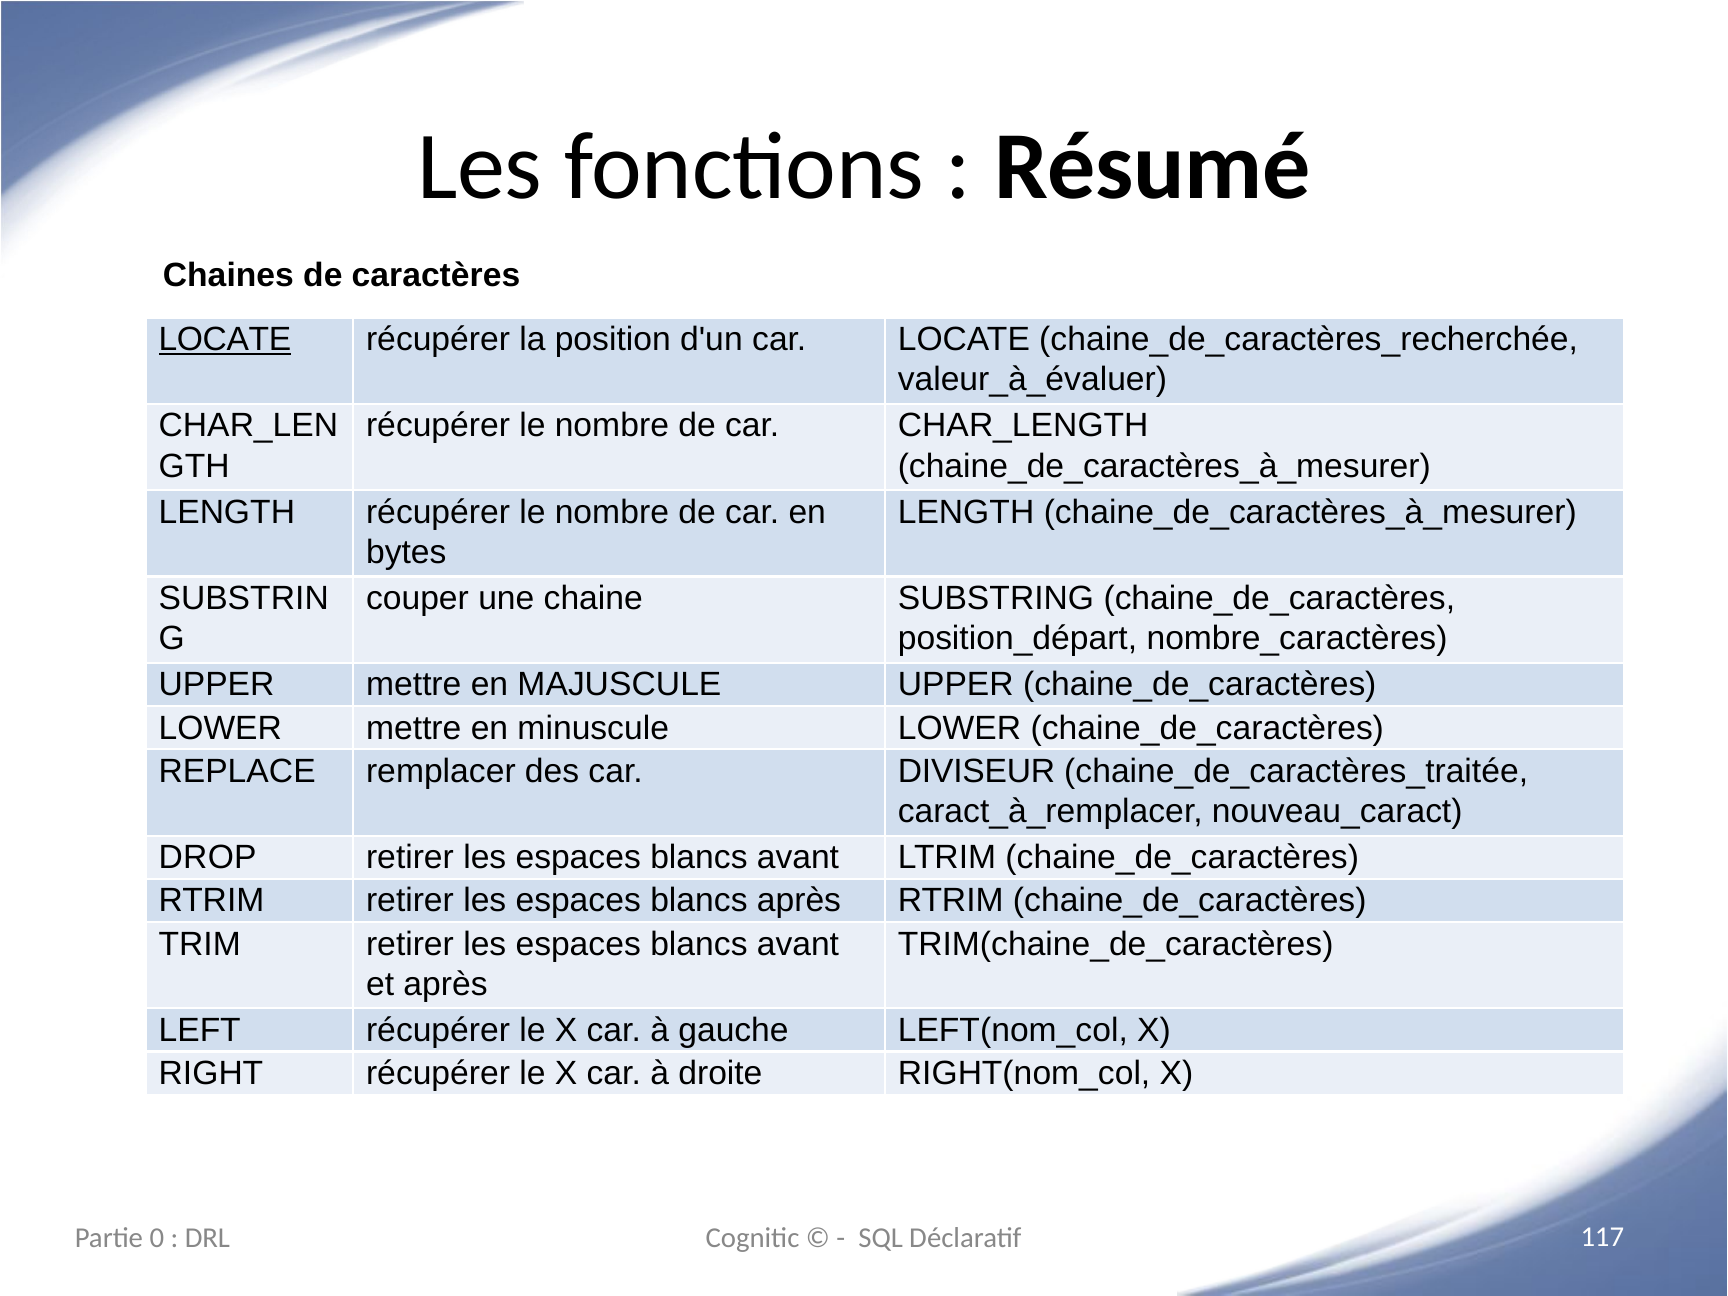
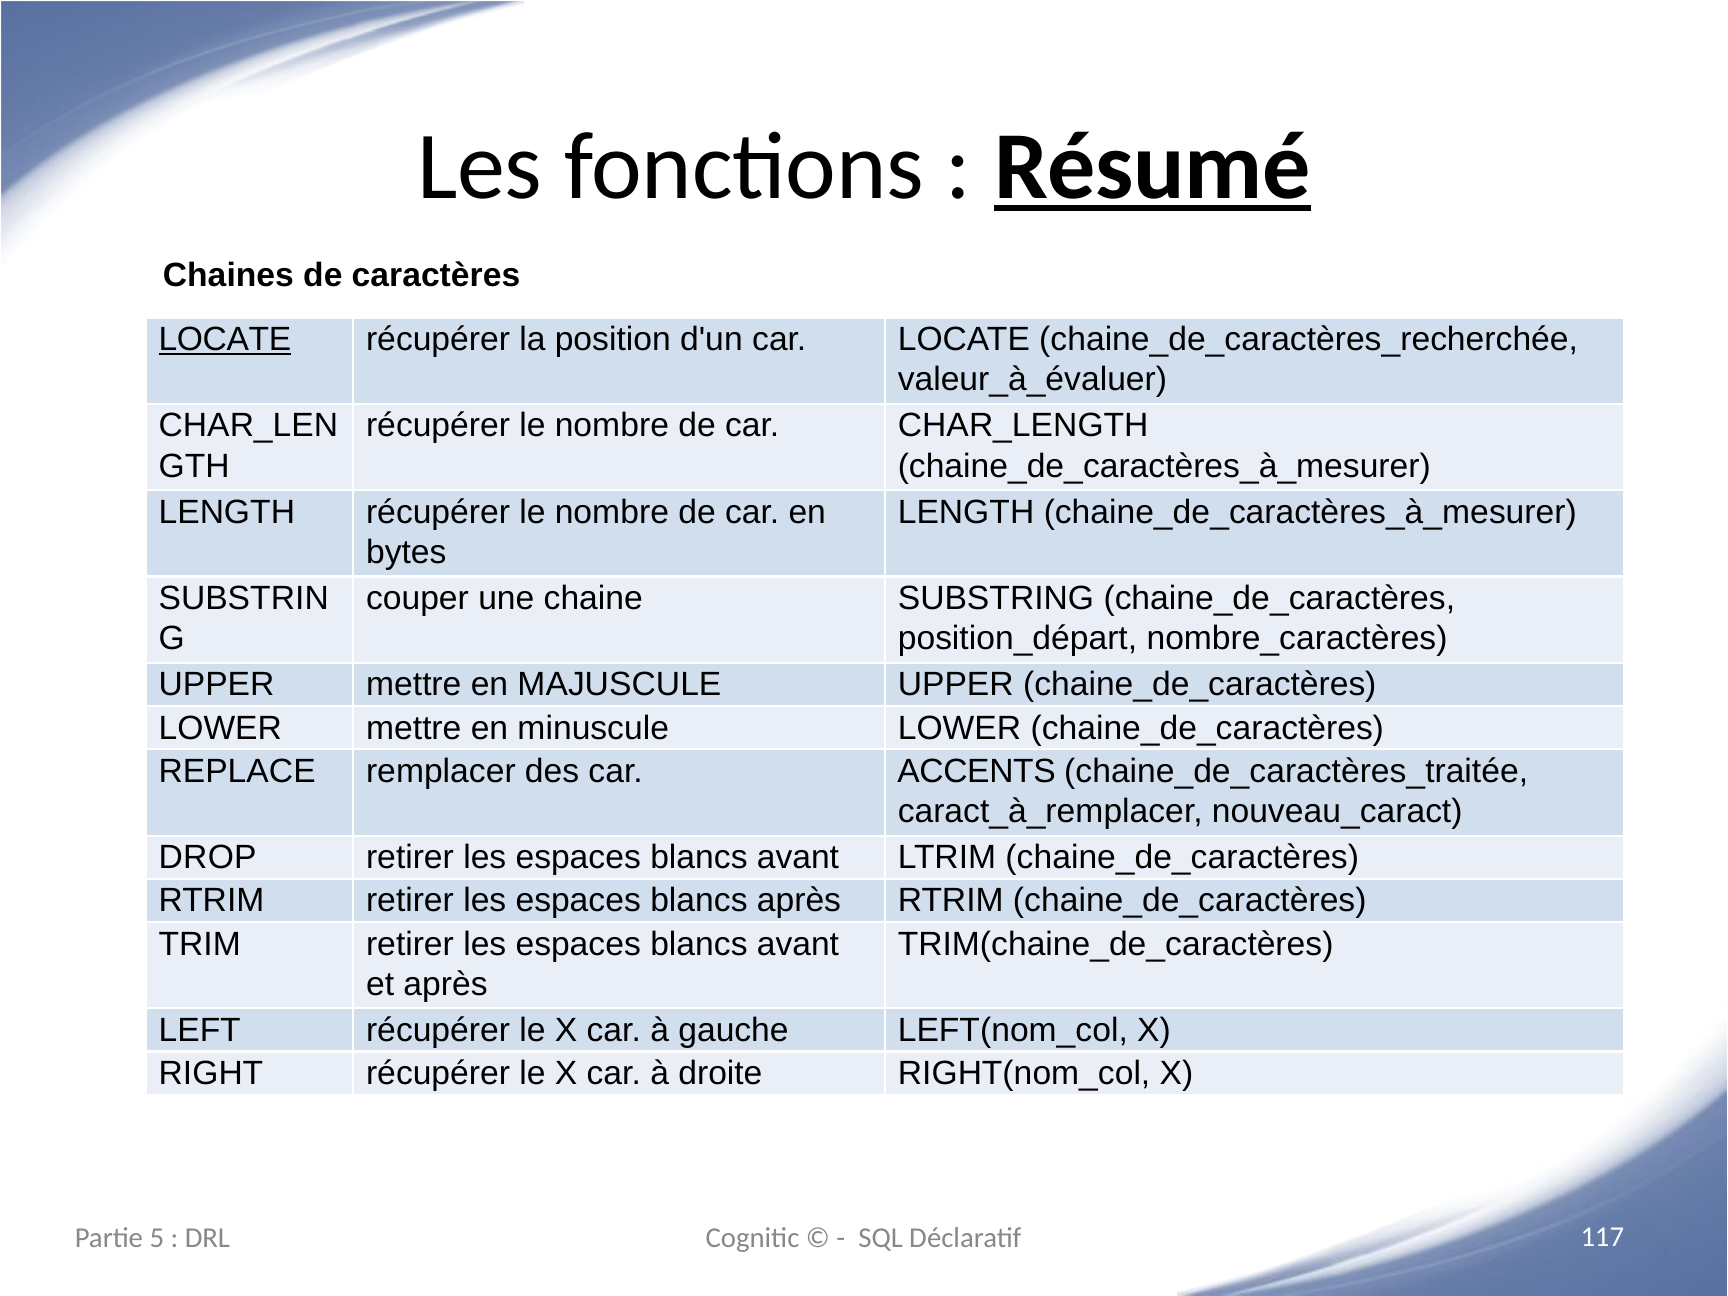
Résumé underline: none -> present (1152, 167)
DIVISEUR: DIVISEUR -> ACCENTS (977, 771)
0: 0 -> 5 (157, 1238)
